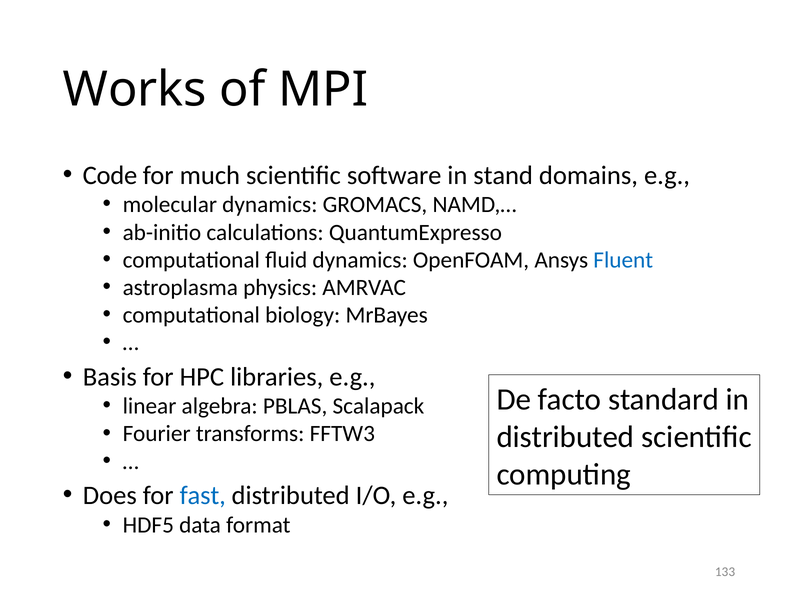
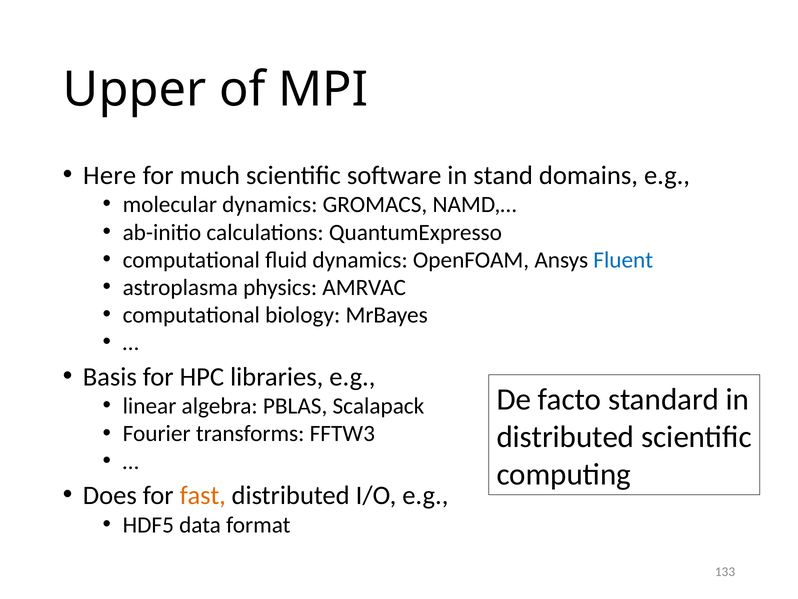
Works: Works -> Upper (135, 89)
Code: Code -> Here (110, 175)
fast colour: blue -> orange (203, 495)
